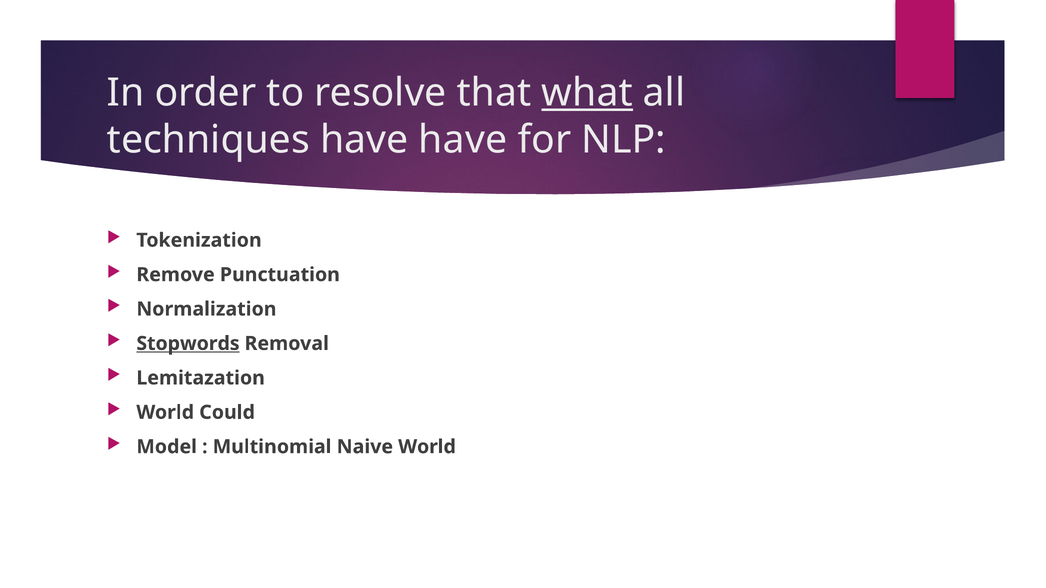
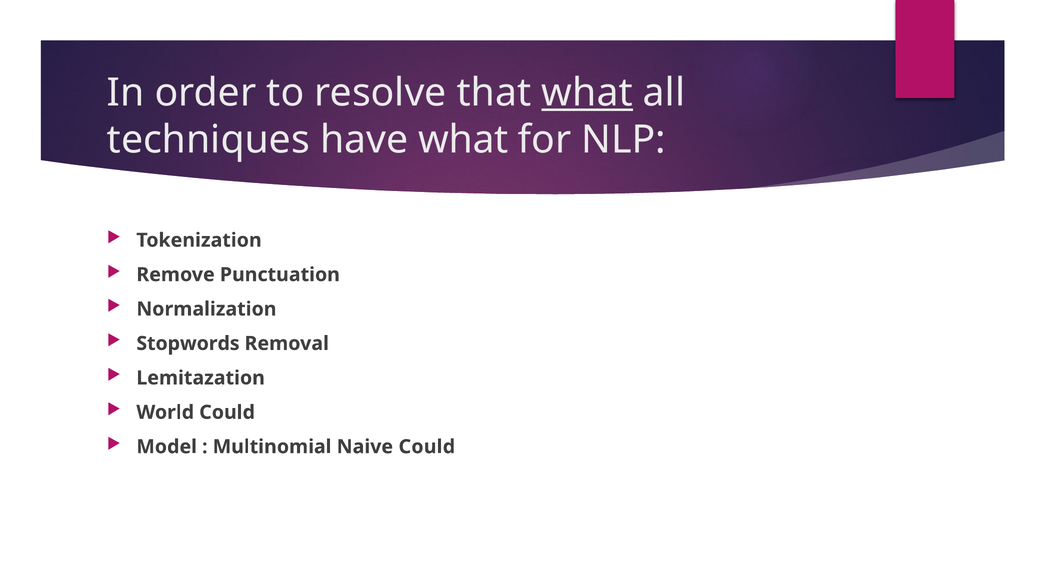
have have: have -> what (463, 140)
Stopwords underline: present -> none (188, 344)
Naive World: World -> Could (427, 447)
